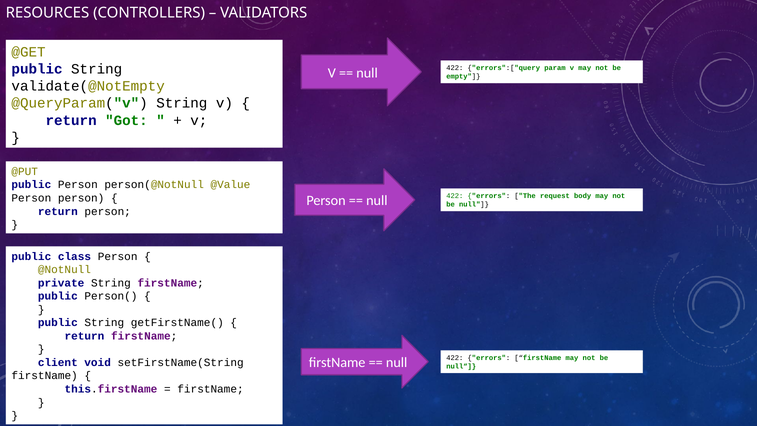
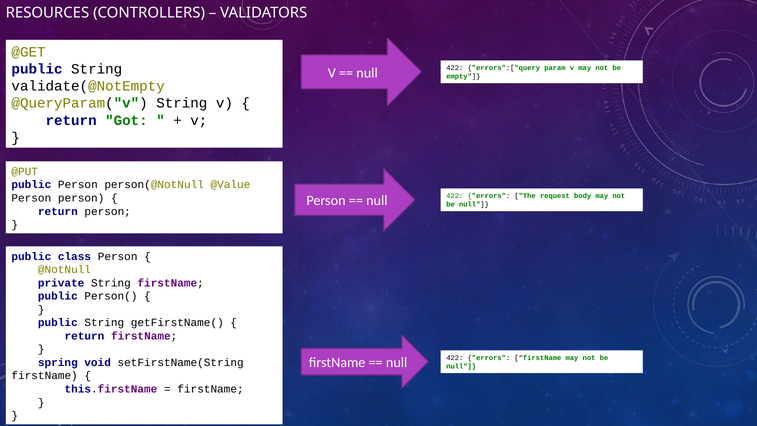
client: client -> spring (58, 362)
